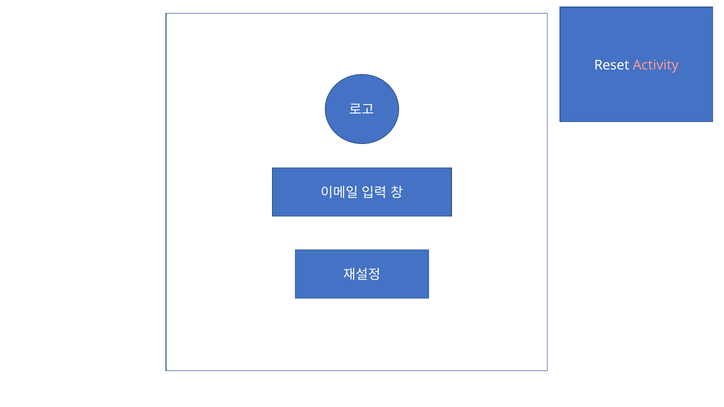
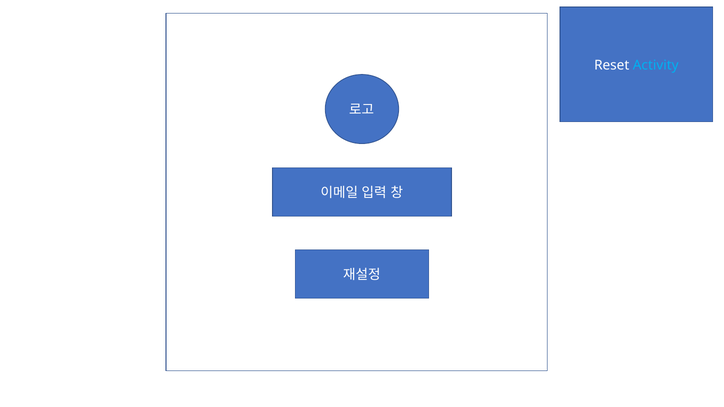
Activity colour: pink -> light blue (656, 65)
